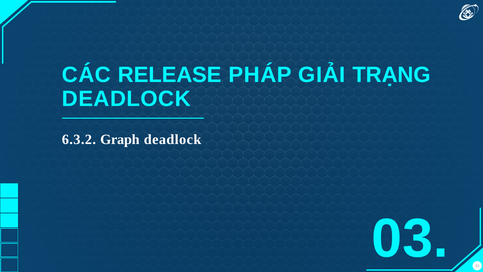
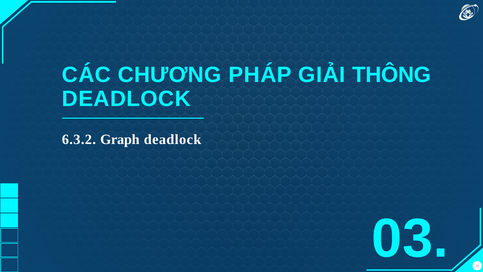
RELEASE: RELEASE -> CHƯƠNG (170, 75)
TRẠNG: TRẠNG -> THÔNG (392, 75)
